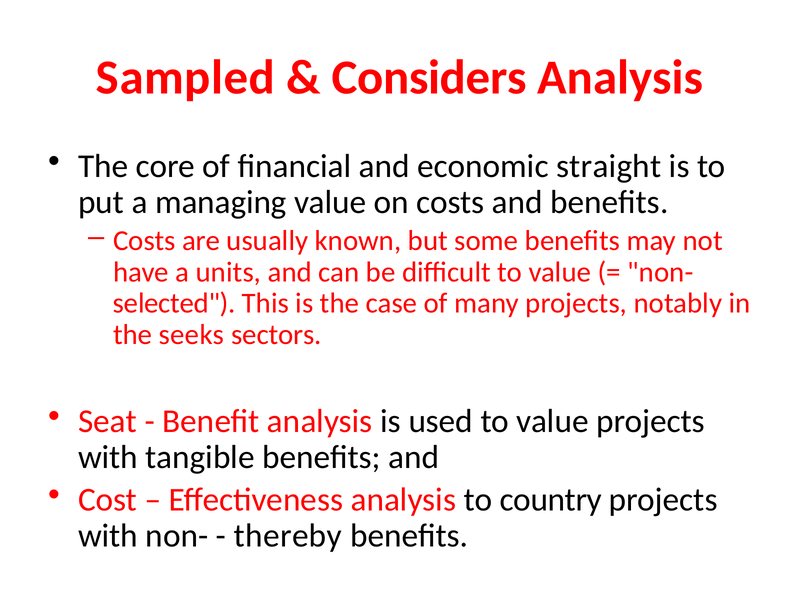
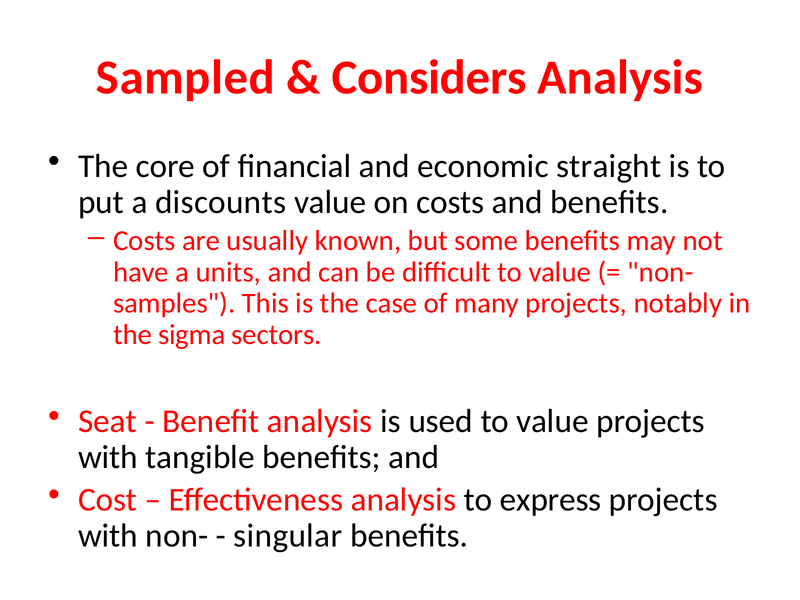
managing: managing -> discounts (221, 202)
selected: selected -> samples (174, 303)
seeks: seeks -> sigma (192, 334)
country: country -> express (551, 500)
thereby: thereby -> singular (288, 536)
